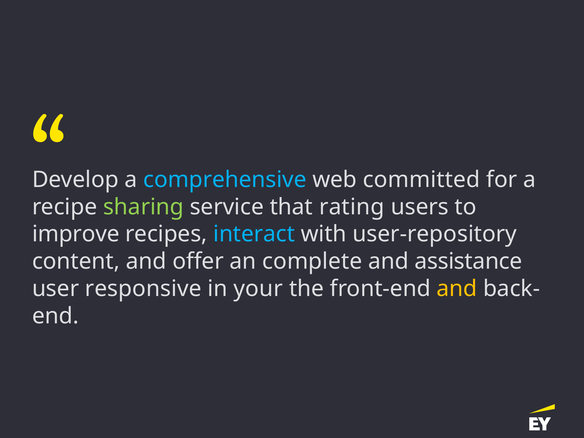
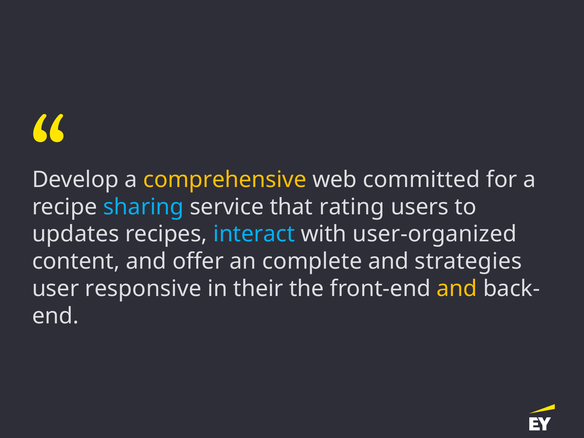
comprehensive colour: light blue -> yellow (225, 180)
sharing colour: light green -> light blue (143, 207)
improve: improve -> updates (76, 234)
user-repository: user-repository -> user-organized (435, 234)
assistance: assistance -> strategies (468, 261)
your: your -> their (258, 289)
